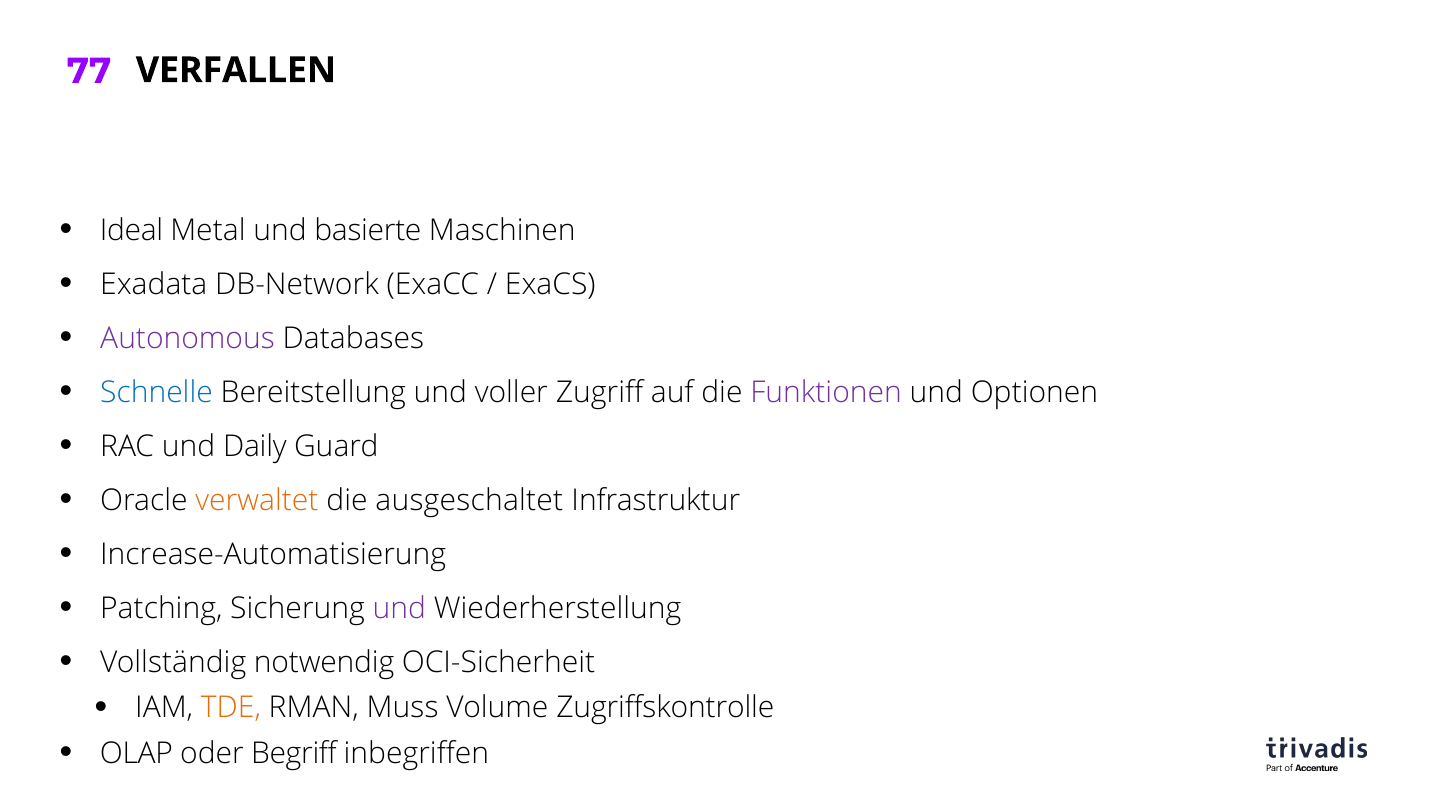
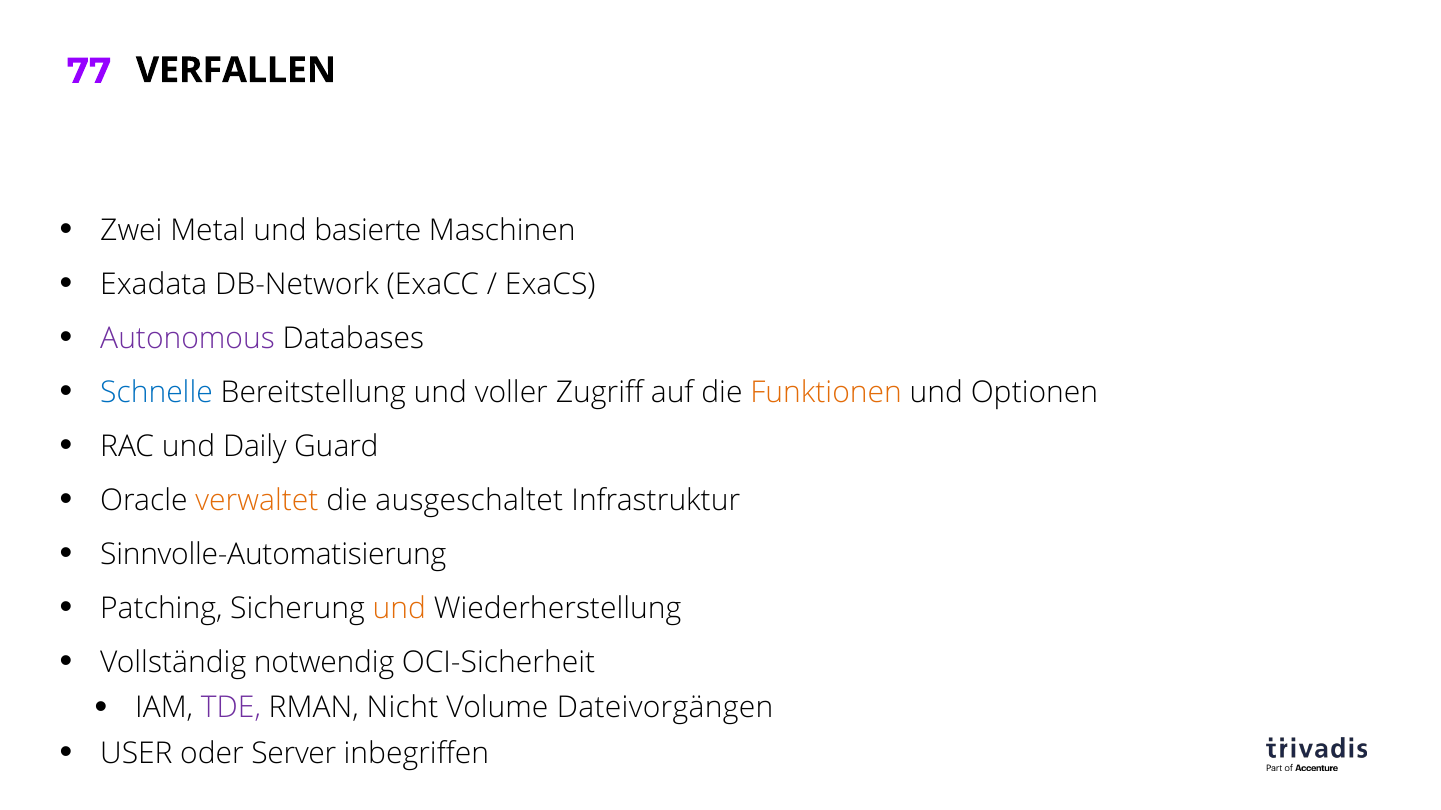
Ideal: Ideal -> Zwei (131, 230)
Funktionen colour: purple -> orange (826, 393)
Increase-Automatisierung: Increase-Automatisierung -> Sinnvolle-Automatisierung (273, 555)
und colour: purple -> orange (399, 609)
TDE colour: orange -> purple (231, 708)
Muss: Muss -> Nicht (402, 708)
Zugriffskontrolle: Zugriffskontrolle -> Dateivorgängen (665, 708)
OLAP: OLAP -> USER (136, 754)
Begriff: Begriff -> Server (294, 754)
